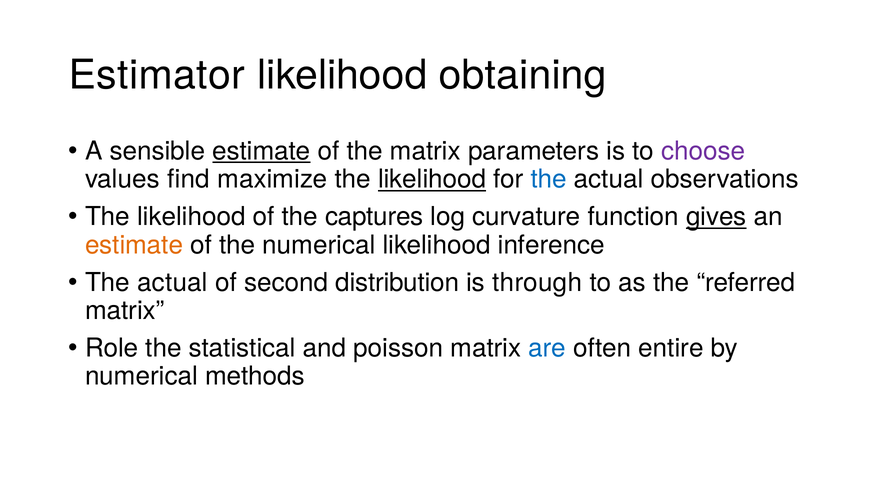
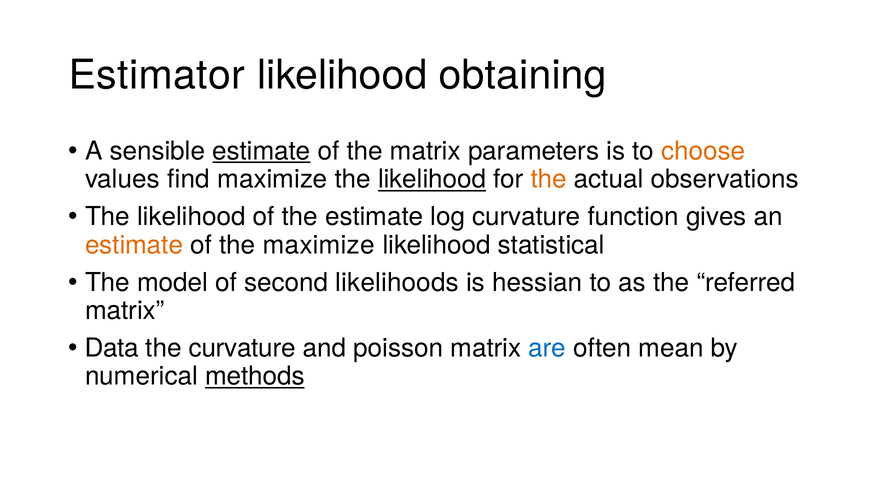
choose colour: purple -> orange (703, 151)
the colour: blue -> orange (549, 180)
the captures: captures -> estimate (374, 217)
gives underline: present -> none (716, 217)
the numerical: numerical -> maximize (319, 245)
inference: inference -> statistical (551, 245)
actual: actual -> model (173, 283)
distribution: distribution -> likelihoods (397, 283)
through: through -> hessian (537, 283)
Role: Role -> Data (112, 348)
the statistical: statistical -> curvature (242, 348)
entire: entire -> mean (671, 348)
methods underline: none -> present (255, 377)
